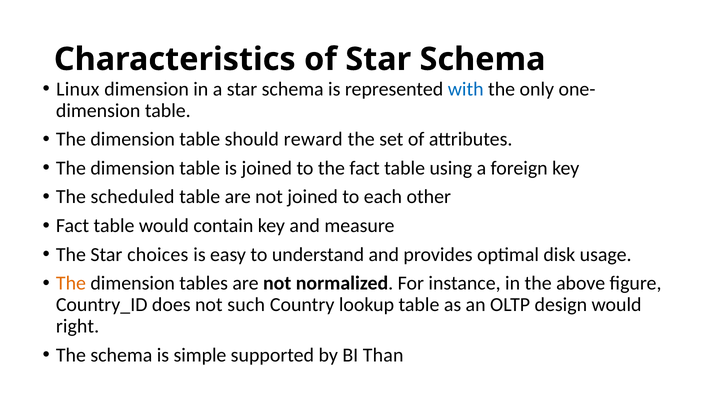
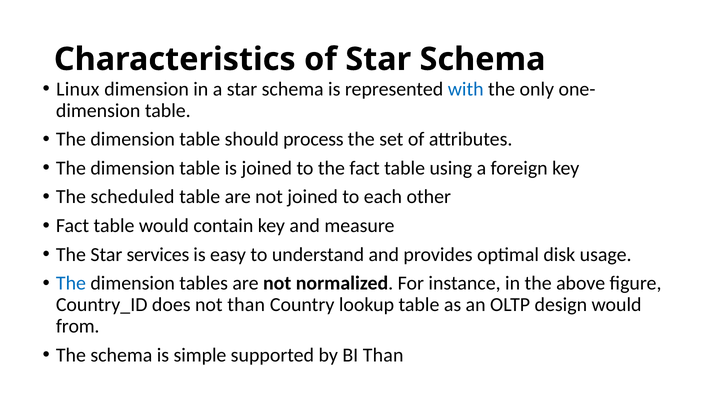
reward: reward -> process (313, 140)
choices: choices -> services (158, 255)
The colour: orange -> blue (71, 284)
not such: such -> than (246, 305)
right: right -> from (78, 327)
